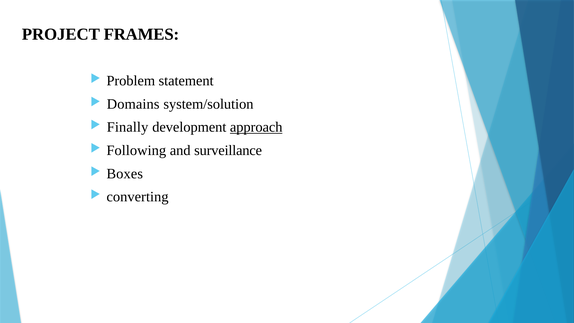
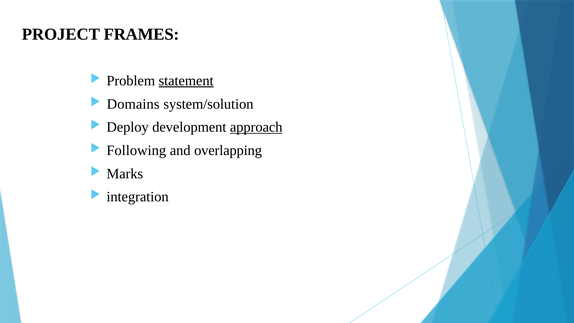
statement underline: none -> present (186, 81)
Finally: Finally -> Deploy (128, 127)
surveillance: surveillance -> overlapping (228, 150)
Boxes: Boxes -> Marks (125, 174)
converting: converting -> integration (138, 197)
